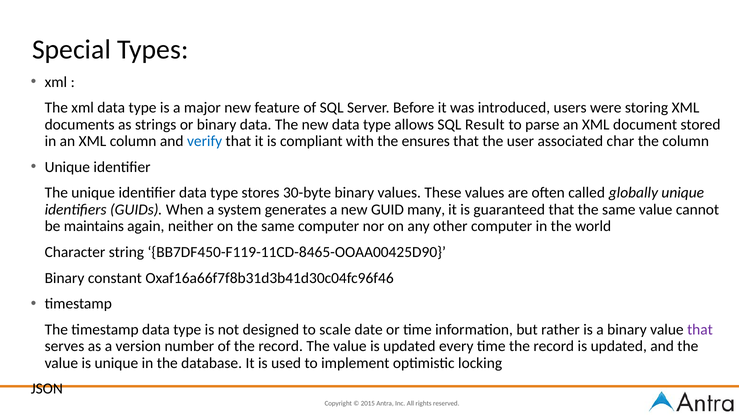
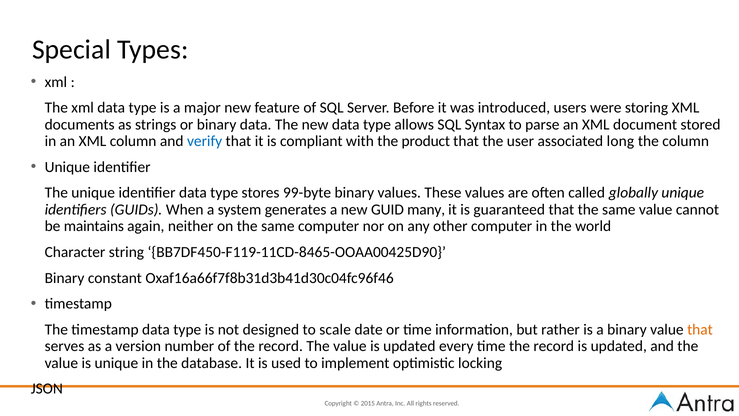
Result: Result -> Syntax (485, 124)
ensures: ensures -> product (426, 141)
char: char -> long (620, 141)
30-byte: 30-byte -> 99-byte (307, 193)
that colour: purple -> orange (700, 330)
